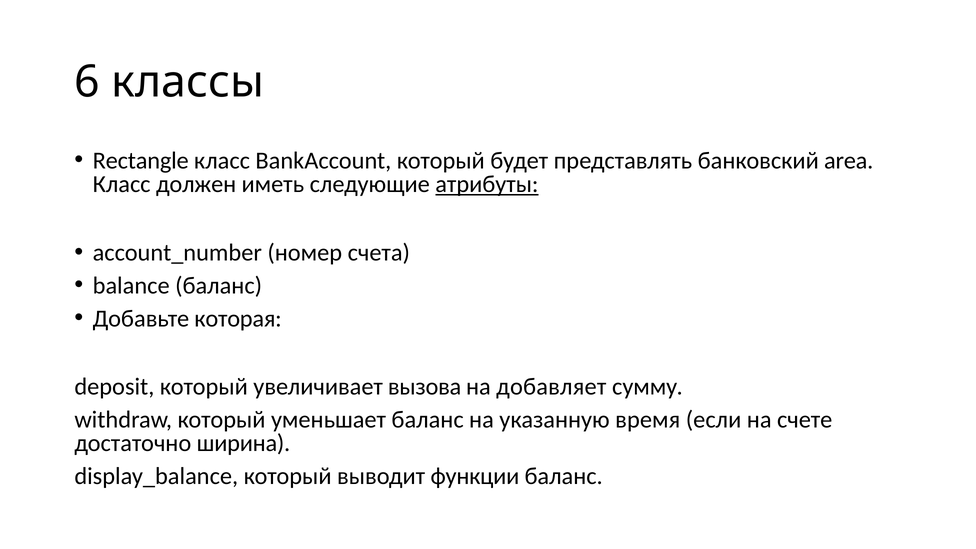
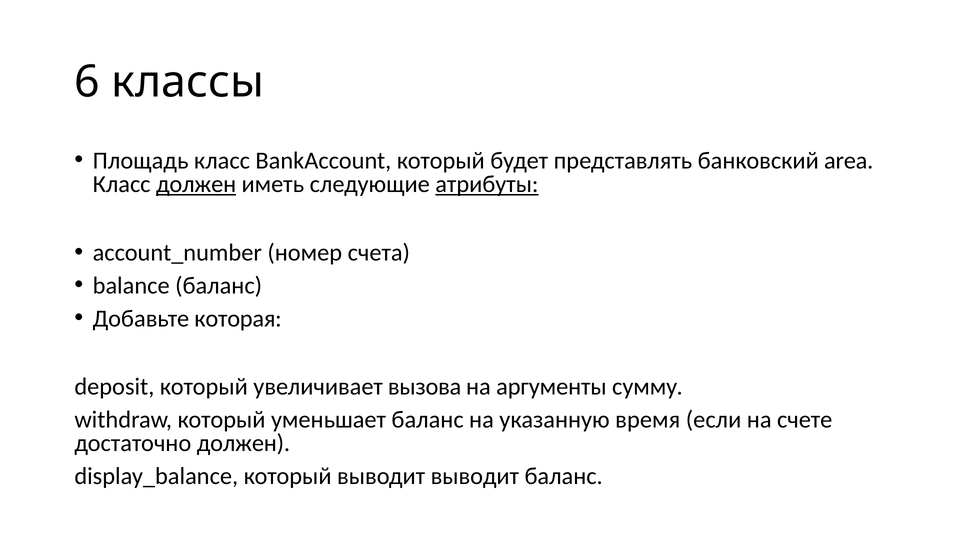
Rectangle: Rectangle -> Площадь (141, 161)
должен underline: none -> present (196, 184)
добавляет: добавляет -> аргументы (551, 387)
достаточно ширина: ширина -> должен (243, 443)
выводит функции: функции -> выводит (475, 476)
